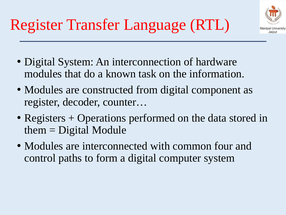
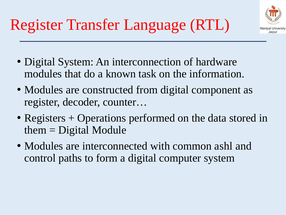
four: four -> ashl (224, 146)
